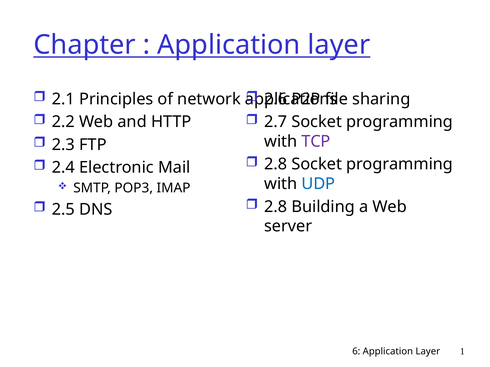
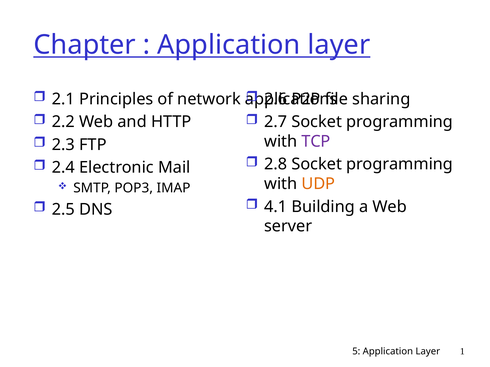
UDP colour: blue -> orange (318, 184)
2.8: 2.8 -> 4.1 (276, 207)
6: 6 -> 5 (356, 352)
